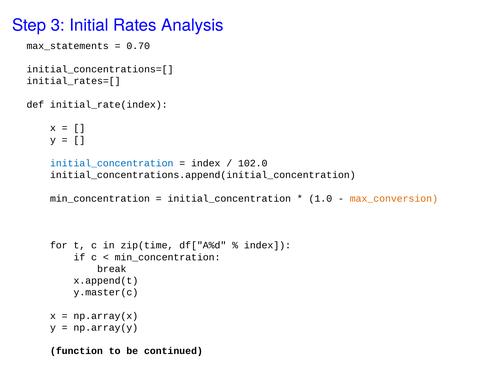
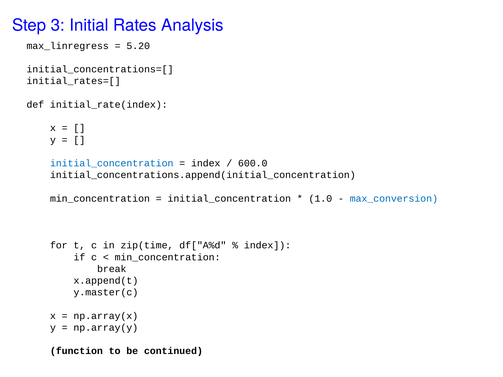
max_statements: max_statements -> max_linregress (68, 46)
0.70: 0.70 -> 5.20 (138, 46)
102.0: 102.0 -> 600.0 (253, 163)
max_conversion colour: orange -> blue (394, 199)
